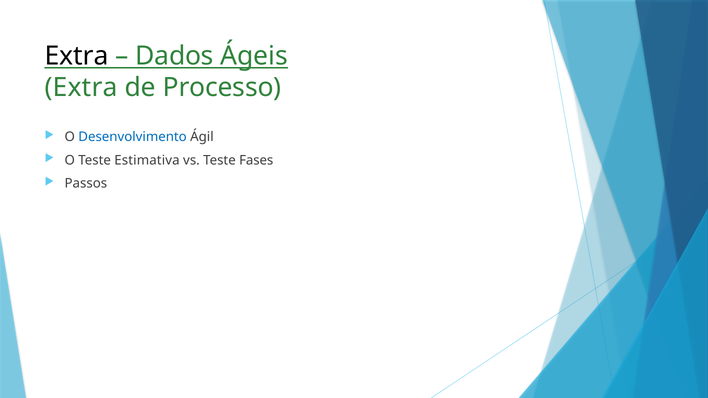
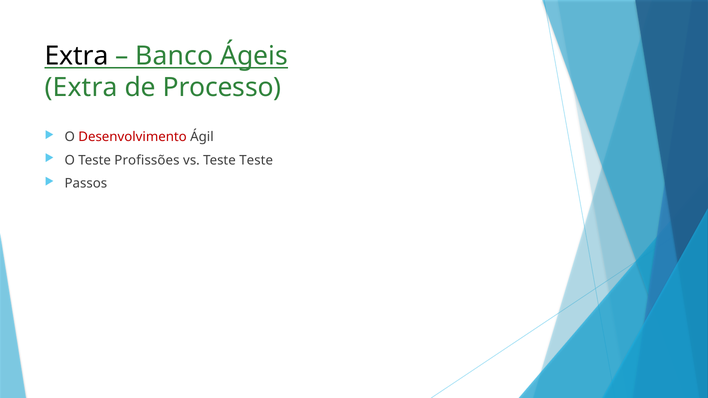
Dados: Dados -> Banco (174, 56)
Desenvolvimento colour: blue -> red (133, 137)
Estimativa: Estimativa -> Profissões (147, 160)
Teste Fases: Fases -> Teste (256, 160)
